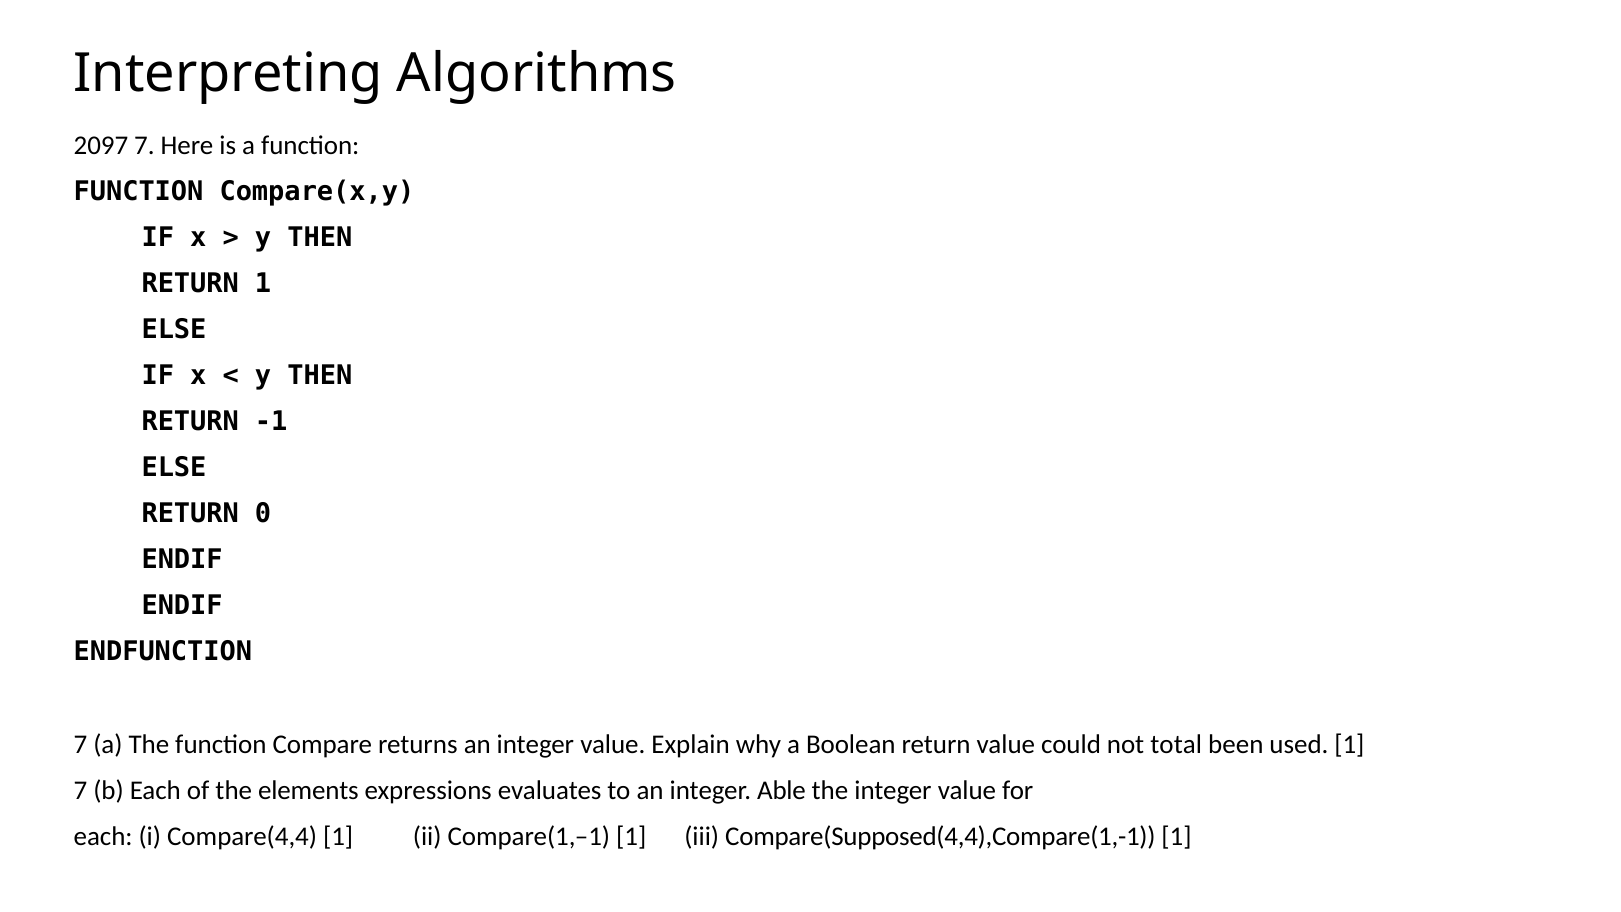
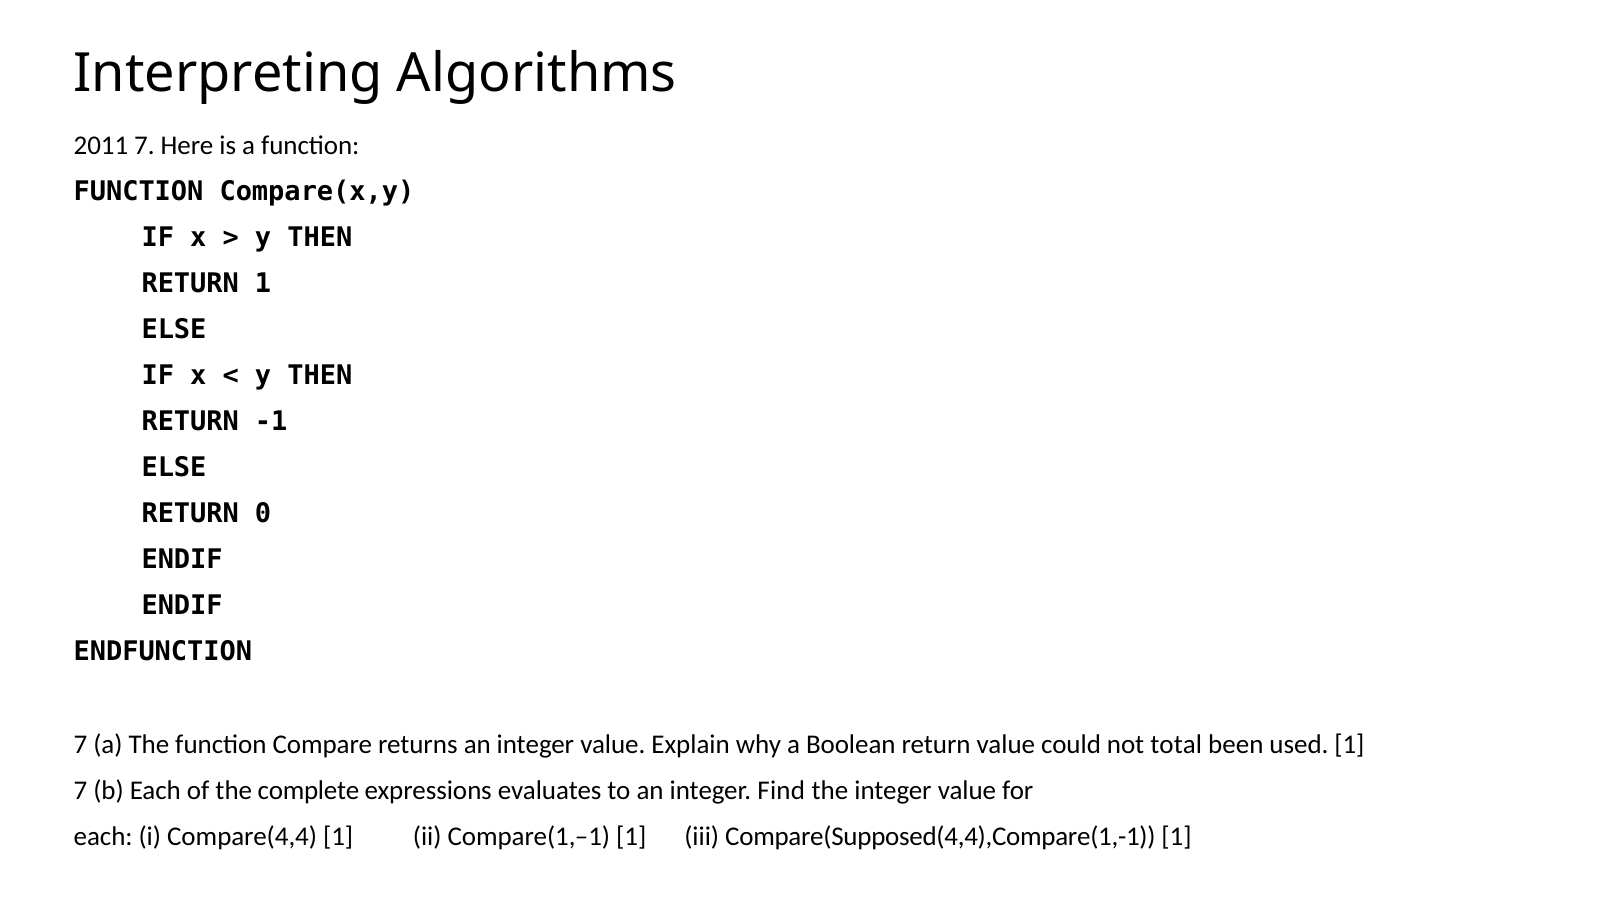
2097: 2097 -> 2011 (101, 145)
elements: elements -> complete (308, 790)
Able: Able -> Find (781, 790)
